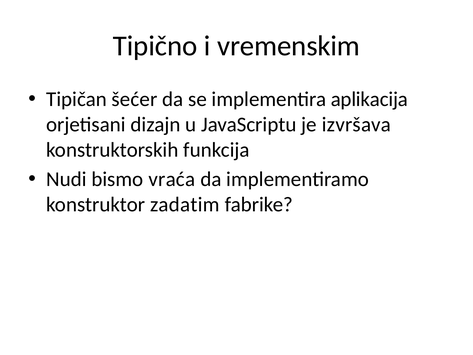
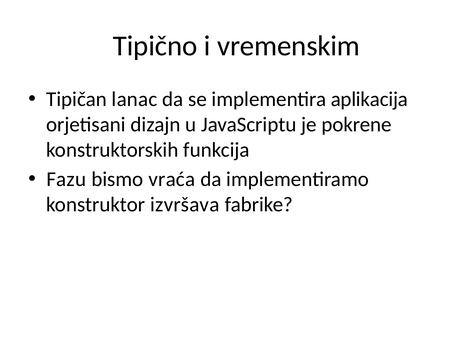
šećer: šećer -> lanac (134, 99)
izvršava: izvršava -> pokrene (357, 124)
Nudi: Nudi -> Fazu (66, 179)
zadatim: zadatim -> izvršava (185, 204)
